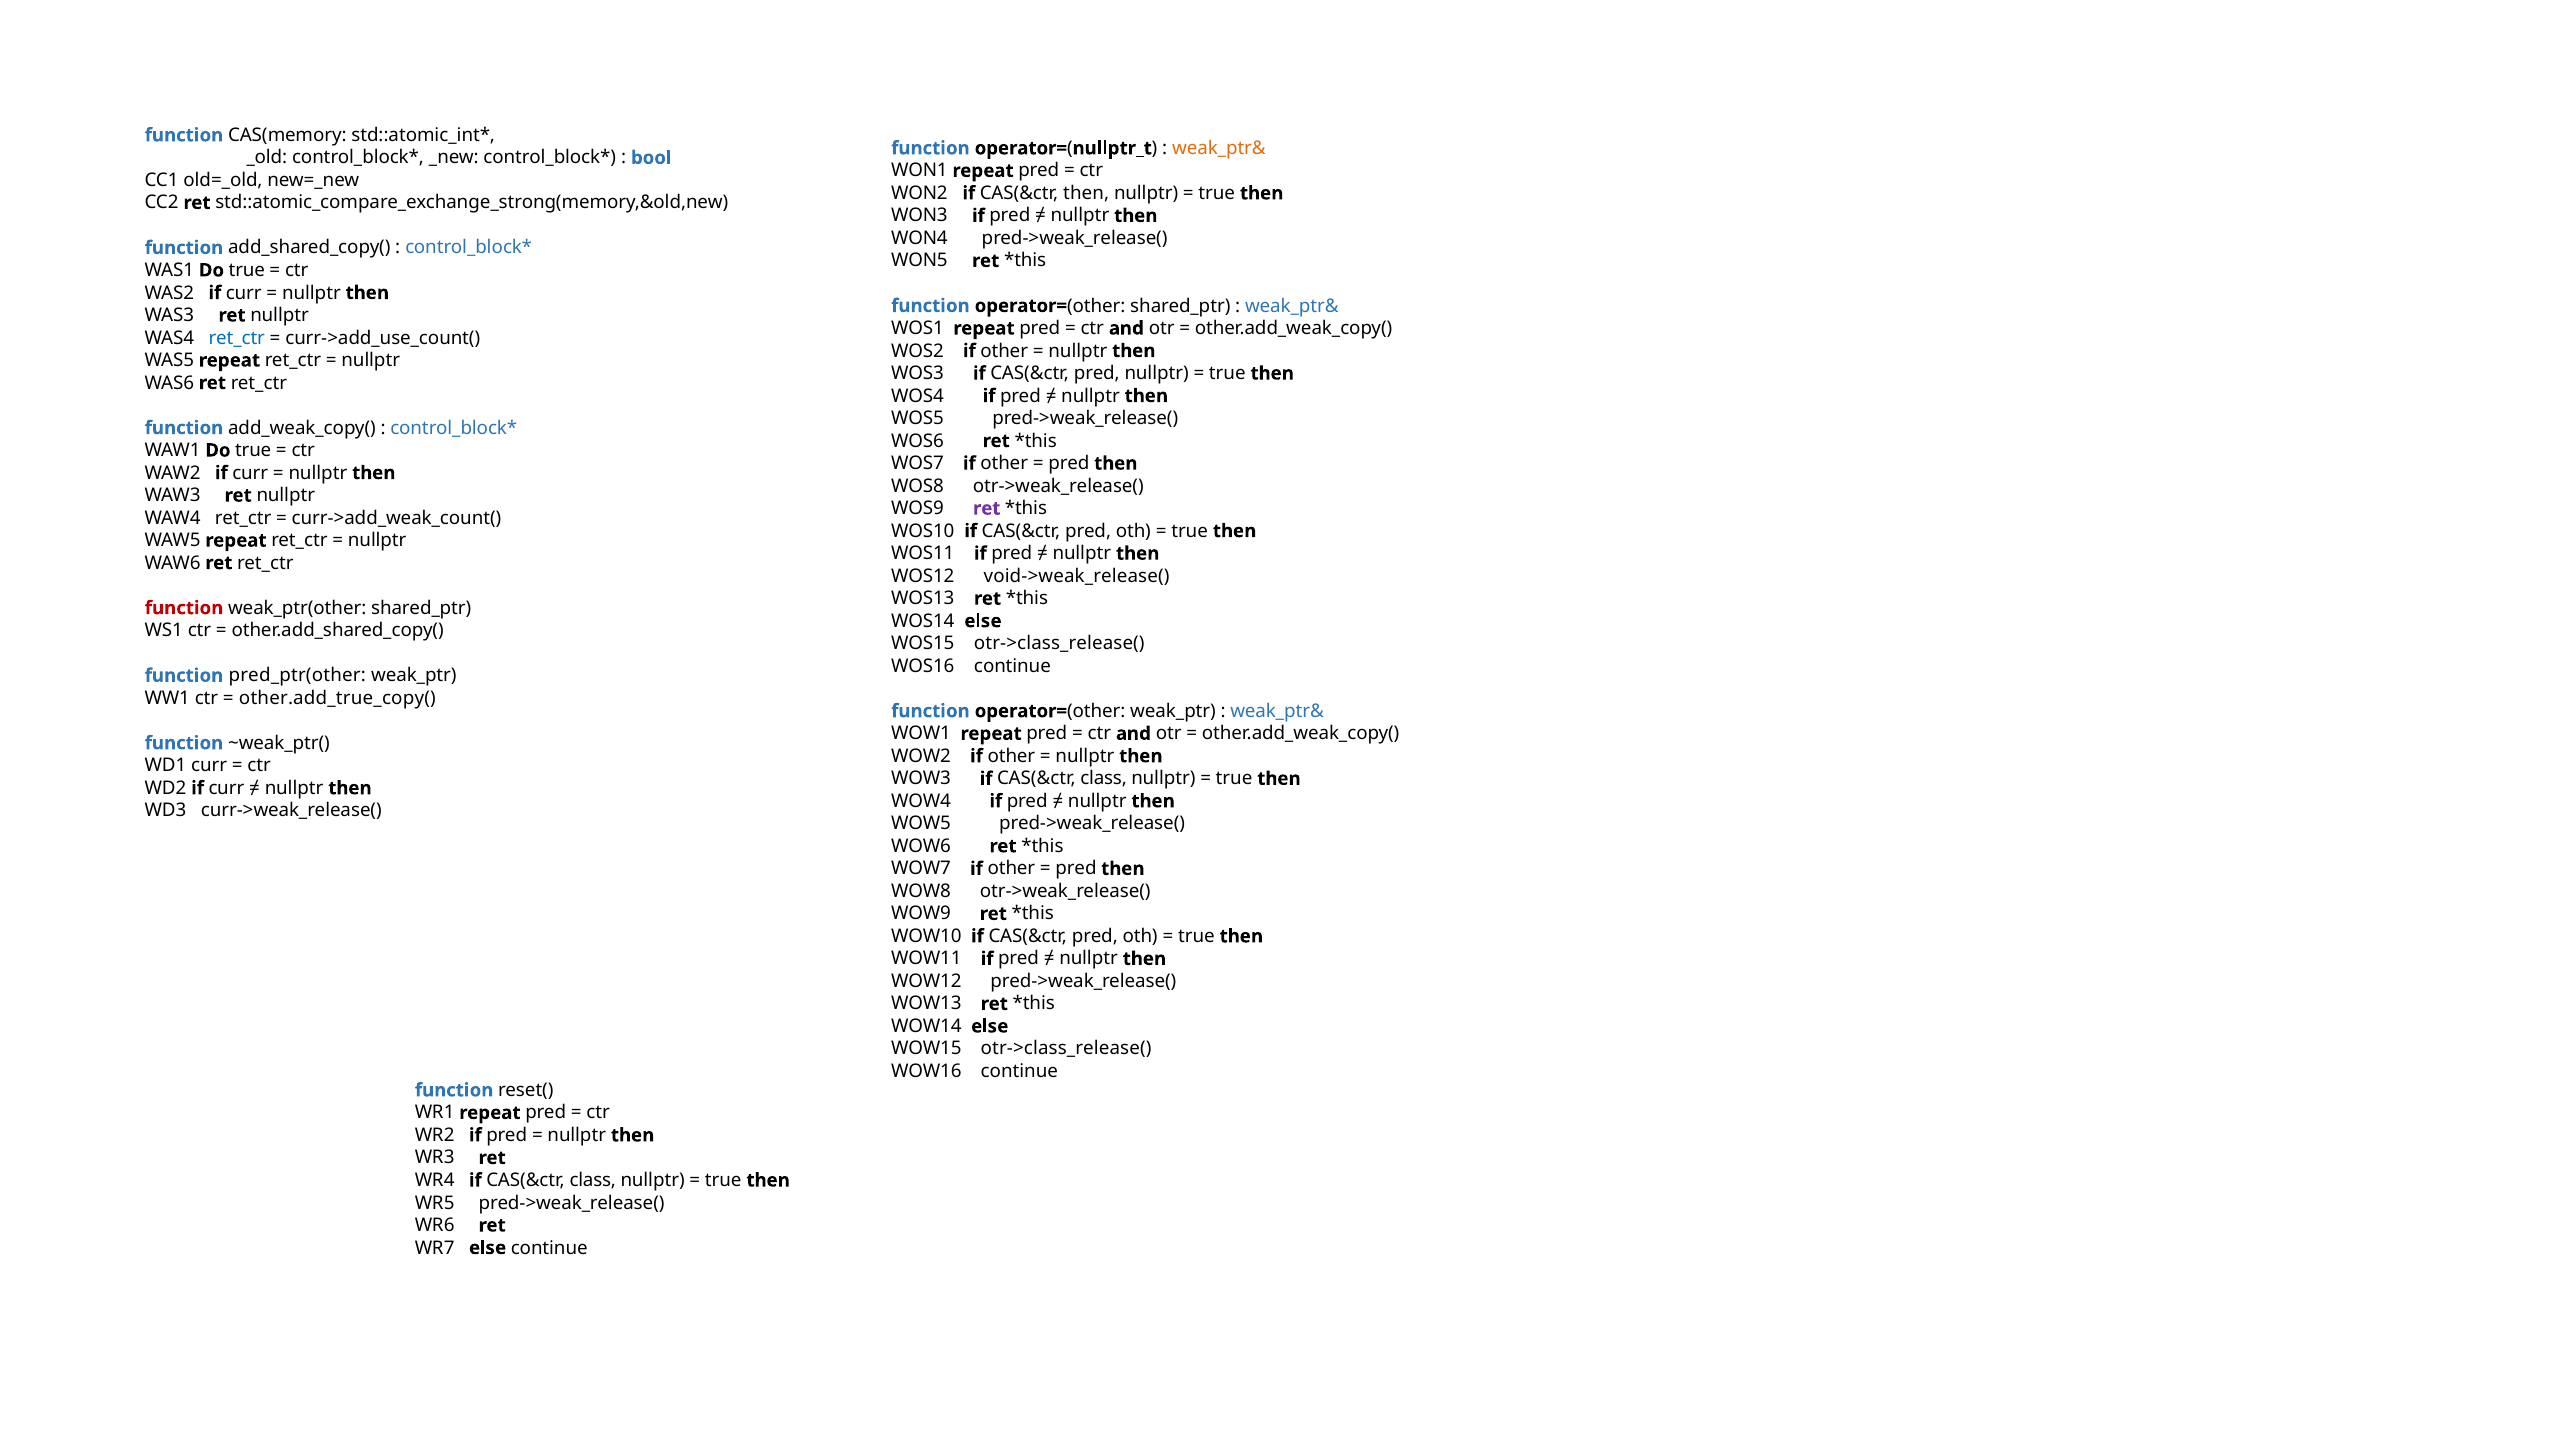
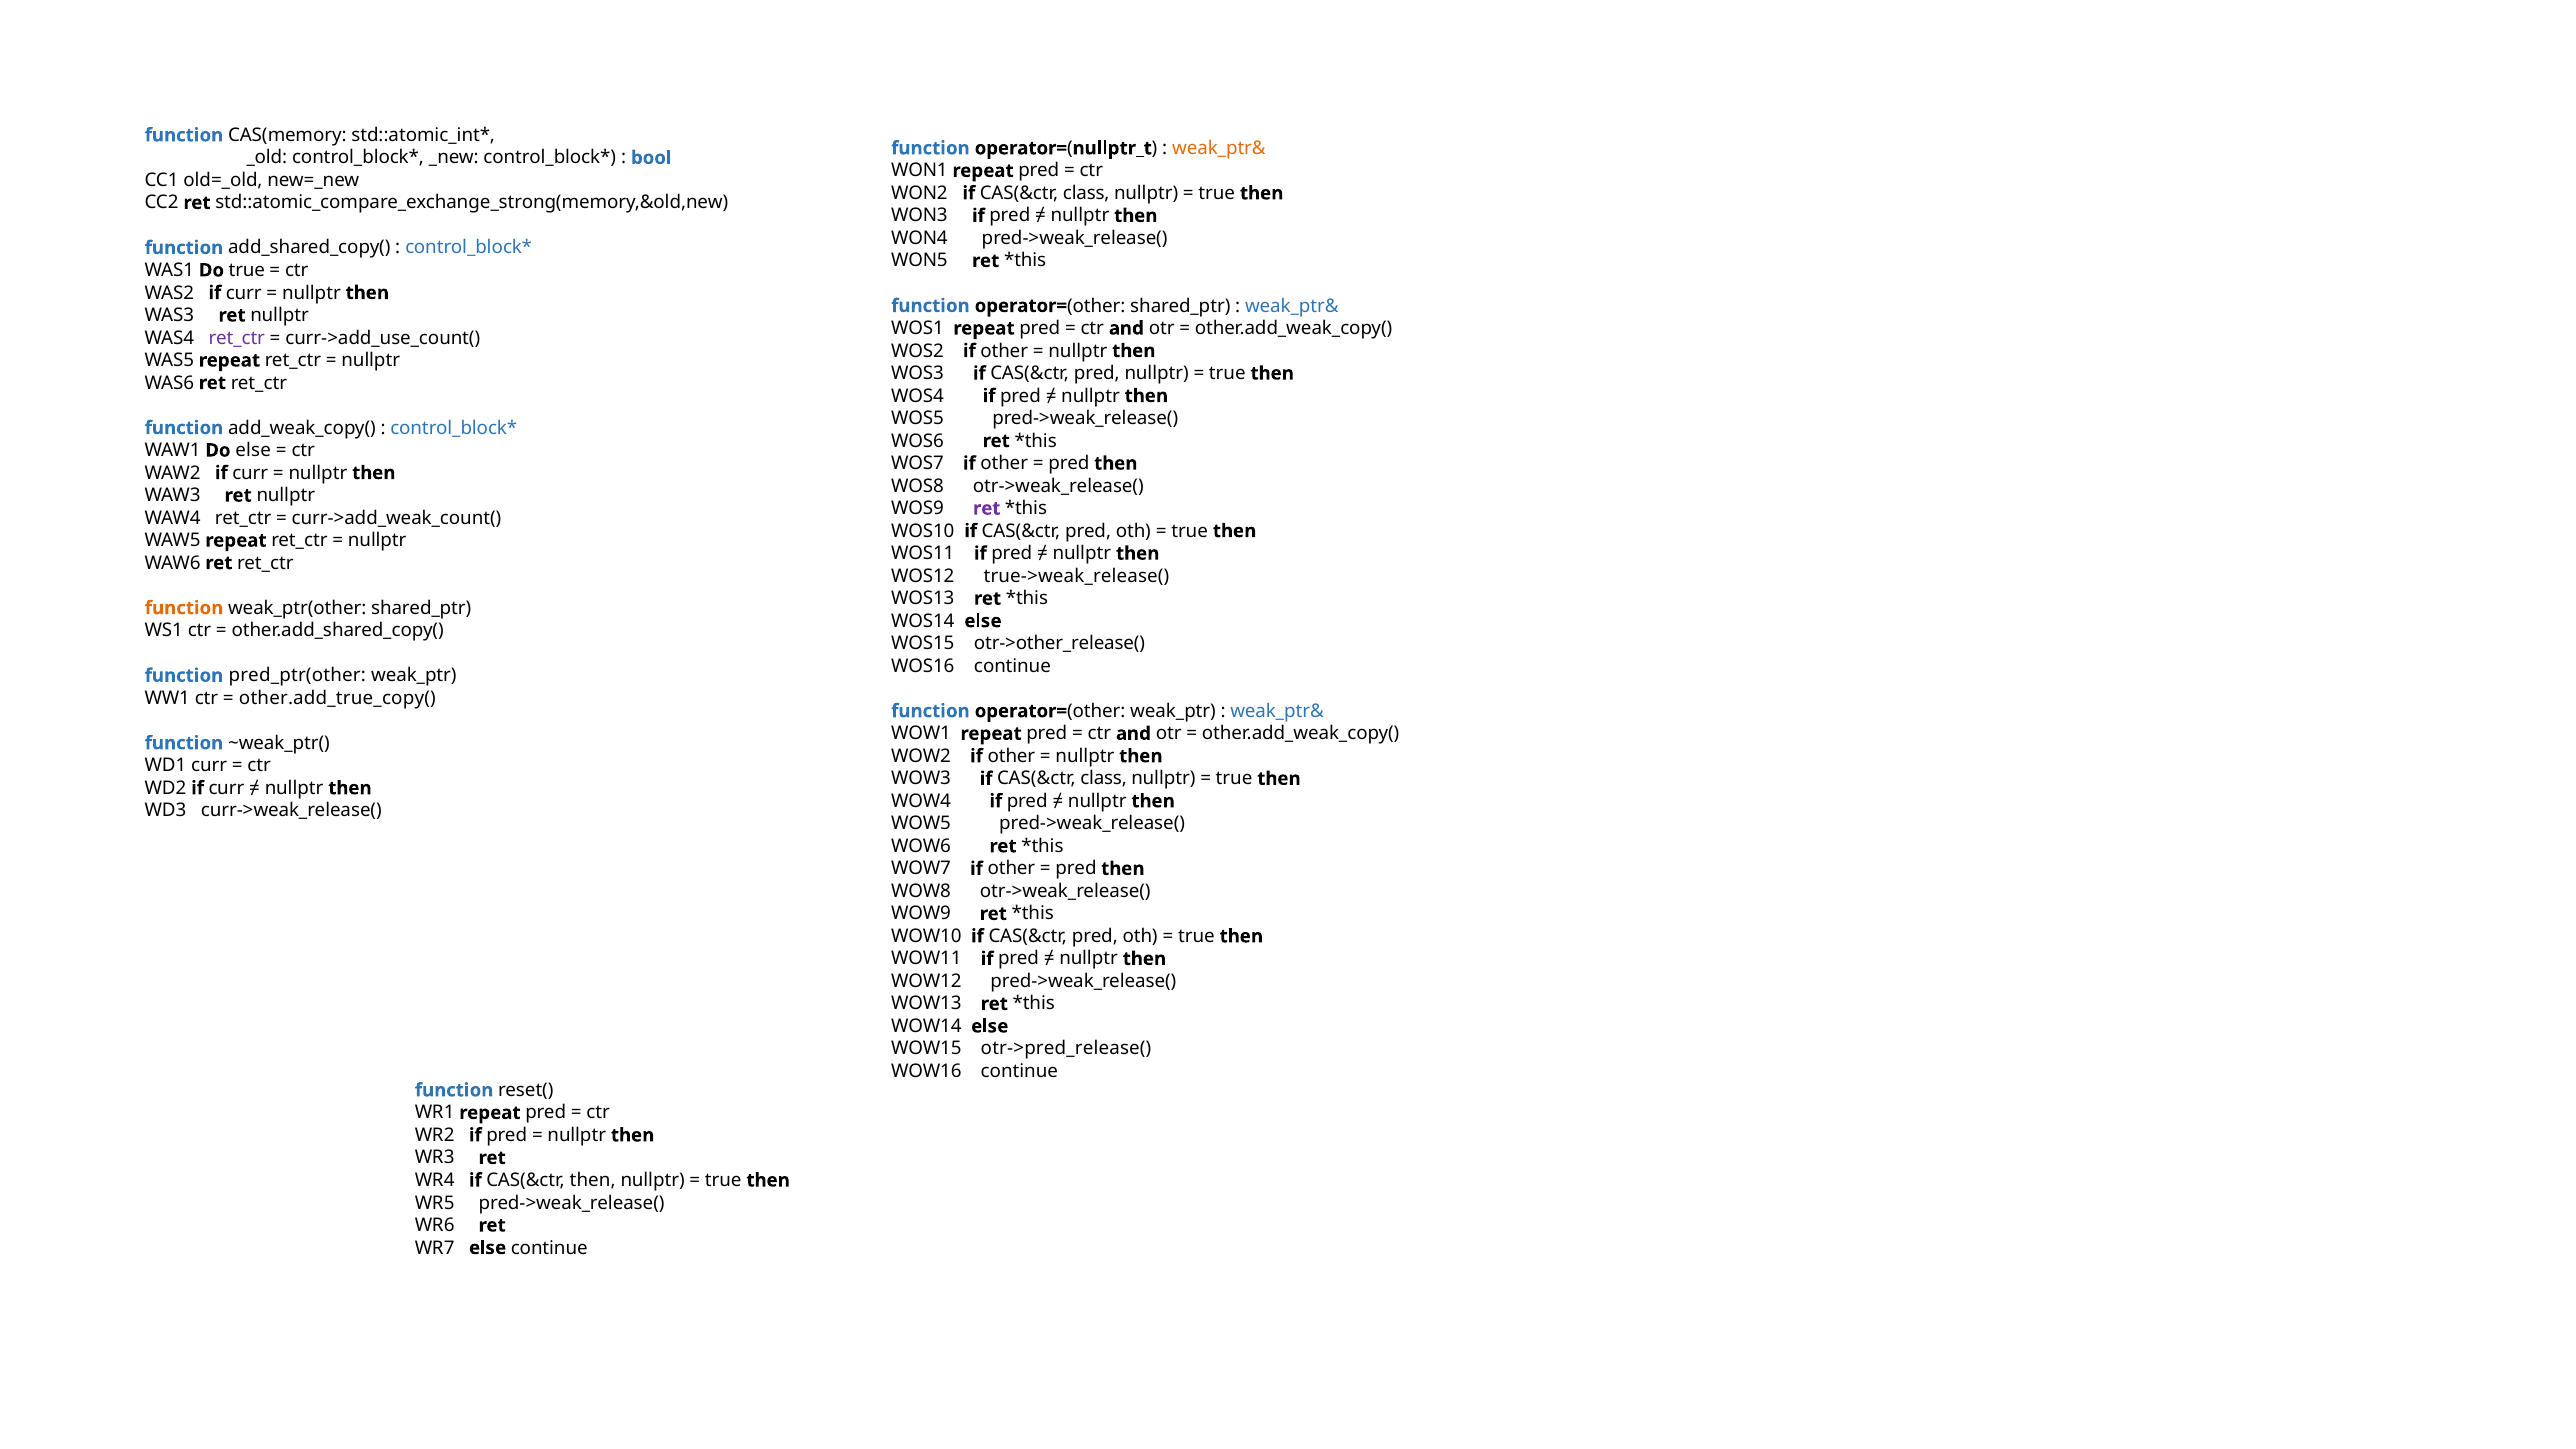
WON2 if CAS(&ctr then: then -> class (1086, 193)
ret_ctr colour: blue -> purple (237, 338)
WAW1 Do true: true -> else (253, 450)
void->weak_release(: void->weak_release( -> true->weak_release( (1076, 576)
function colour: red -> orange (184, 608)
WOS15 otr->class_release(: otr->class_release( -> otr->other_release( (1059, 644)
WOW15 otr->class_release(: otr->class_release( -> otr->pred_release( (1066, 1049)
WR4 if CAS(&ctr class: class -> then (593, 1180)
